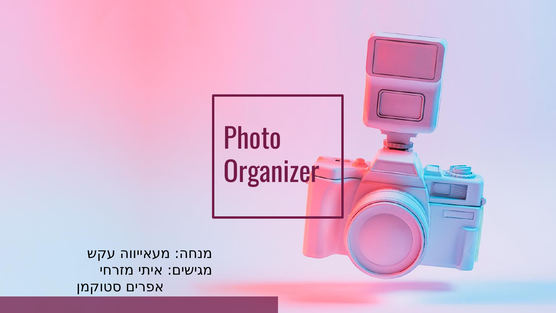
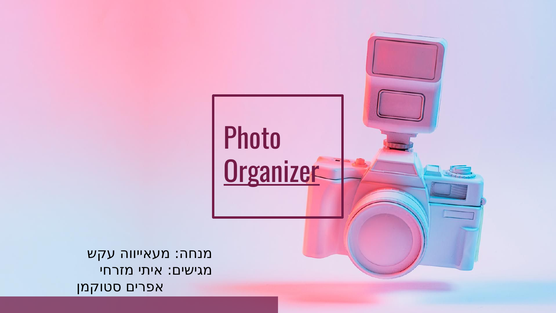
Organizer underline: none -> present (272, 173)
